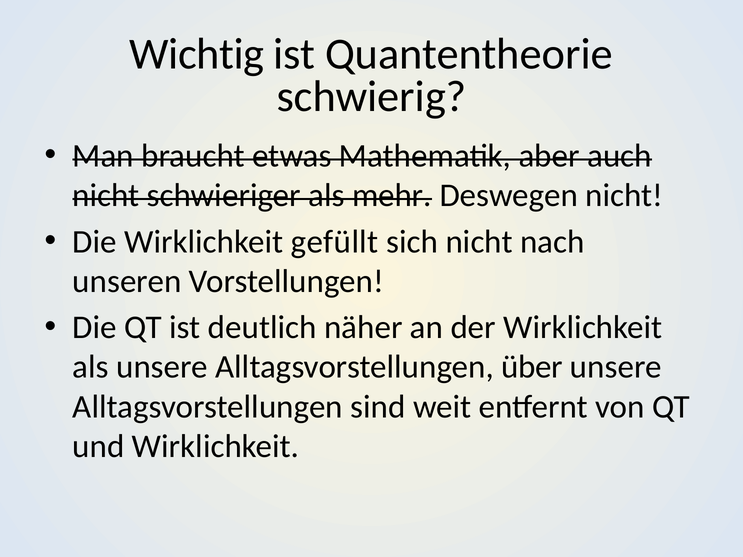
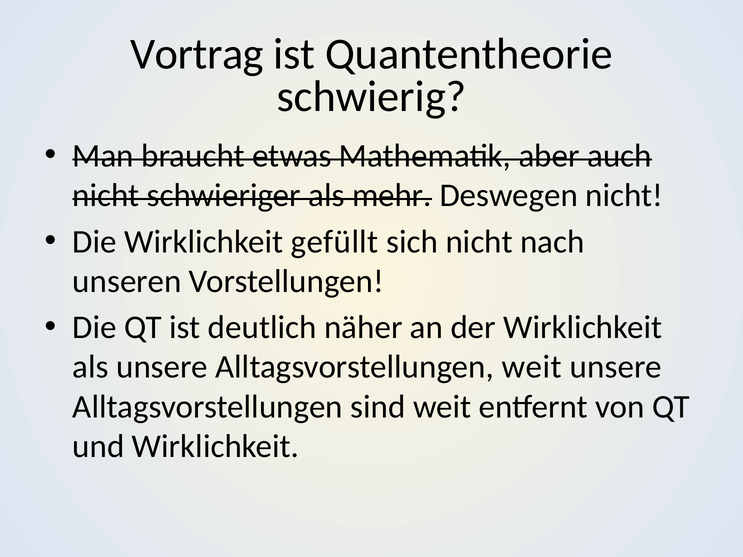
Wichtig: Wichtig -> Vortrag (197, 54)
Alltagsvorstellungen über: über -> weit (532, 367)
